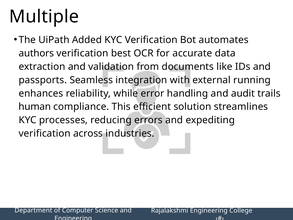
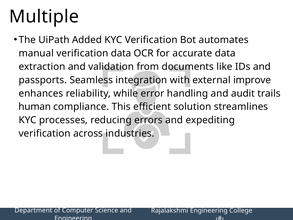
authors: authors -> manual (36, 53)
verification best: best -> data (121, 53)
running: running -> improve (252, 80)
